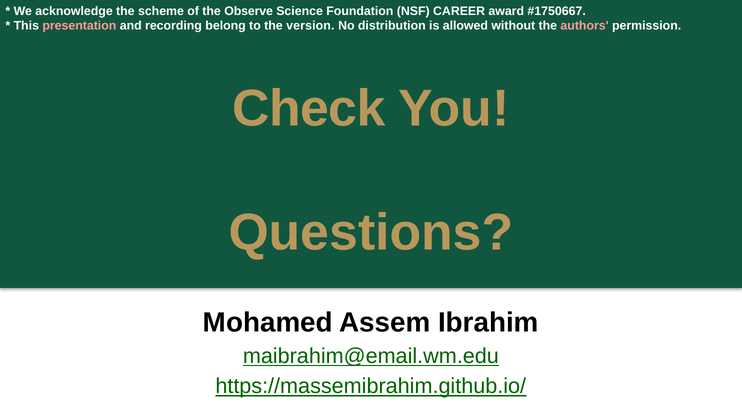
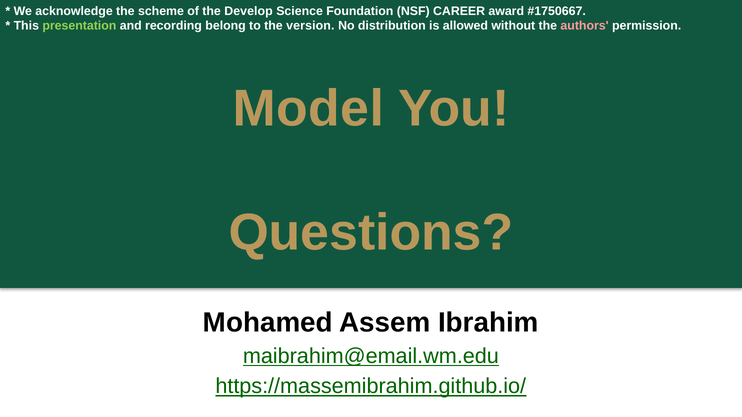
Observe: Observe -> Develop (249, 11)
presentation colour: pink -> light green (79, 26)
Check: Check -> Model (308, 109)
